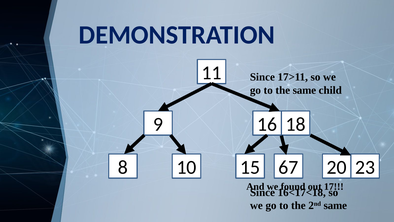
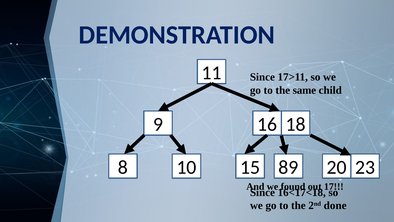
67: 67 -> 89 (288, 167)
2nd same: same -> done (335, 205)
